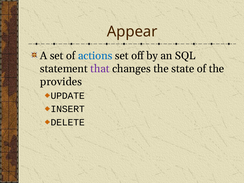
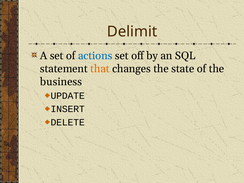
Appear: Appear -> Delimit (132, 32)
that colour: purple -> orange (100, 69)
provides: provides -> business (61, 82)
